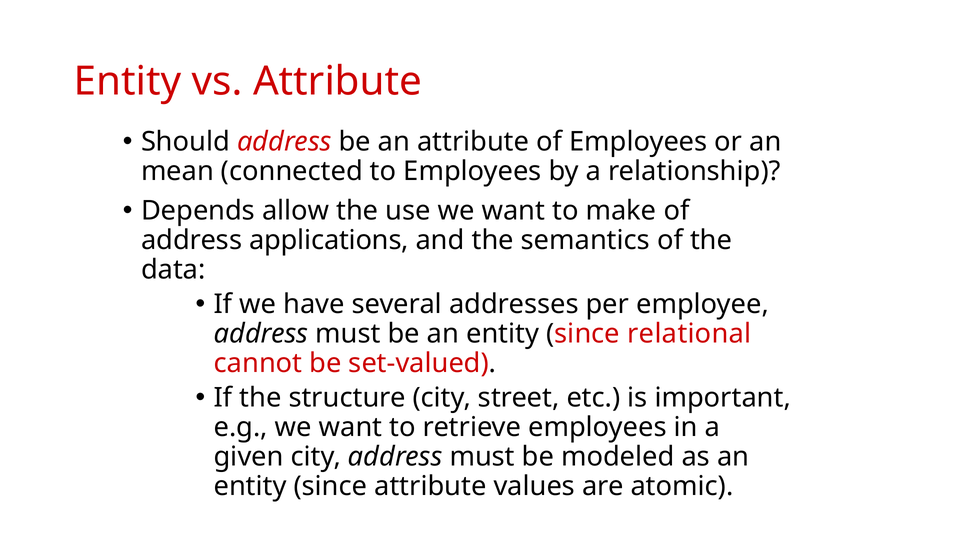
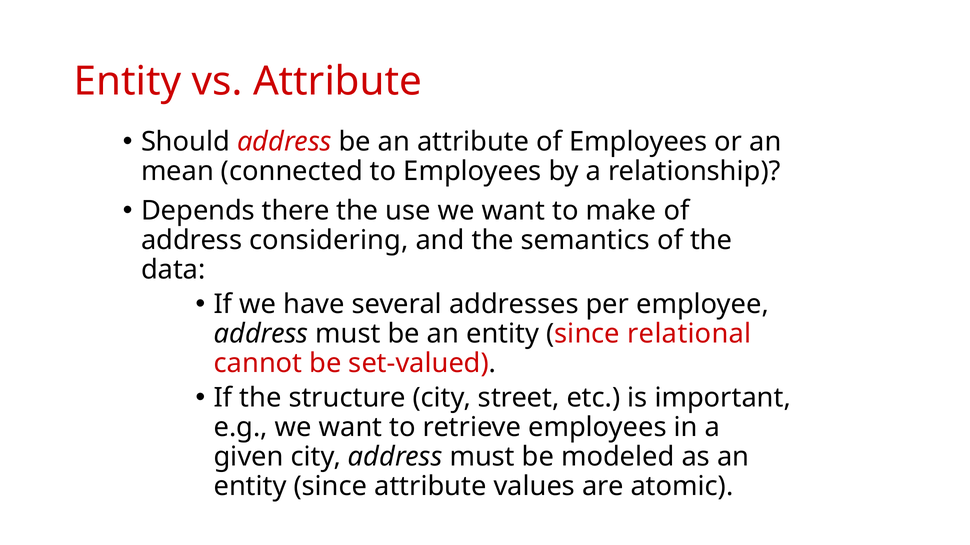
allow: allow -> there (296, 211)
applications: applications -> considering (329, 241)
